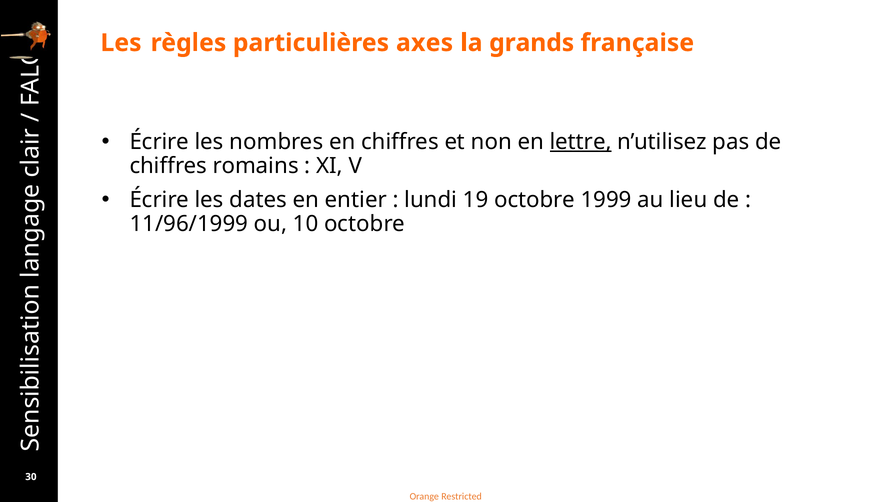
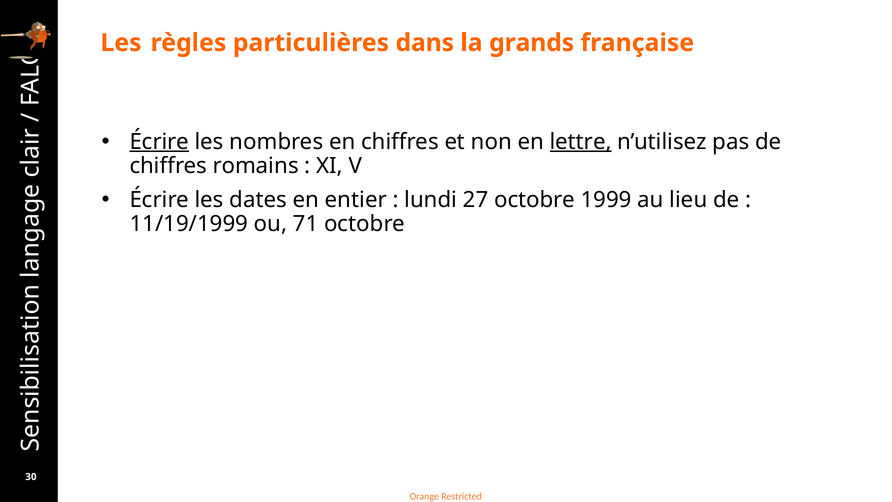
axes: axes -> dans (425, 43)
Écrire underline: none -> present (159, 142)
19: 19 -> 27 (476, 200)
11/96/1999: 11/96/1999 -> 11/19/1999 (189, 224)
10: 10 -> 71 (306, 224)
